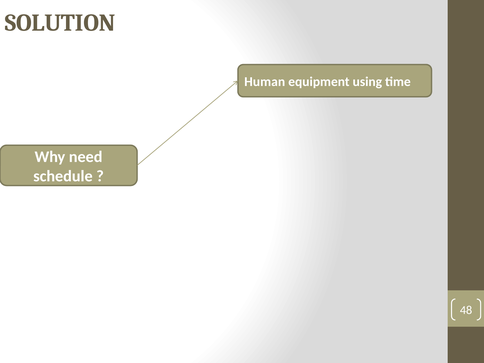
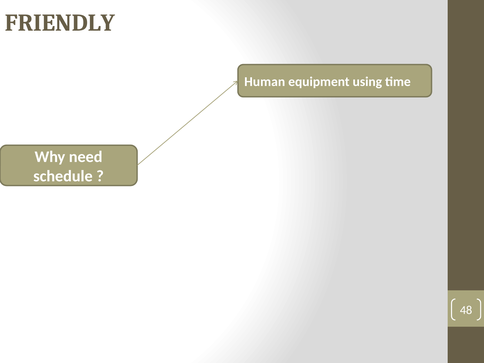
SOLUTION: SOLUTION -> FRIENDLY (60, 23)
